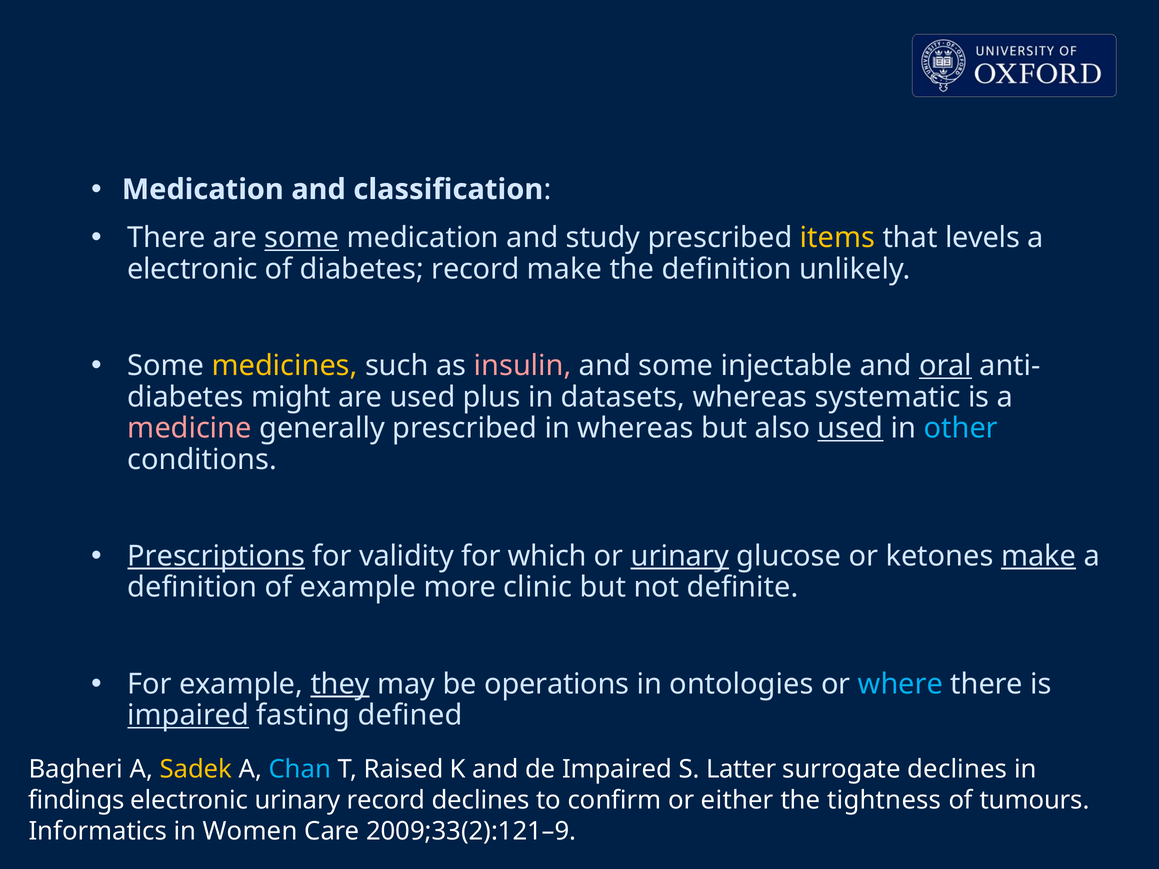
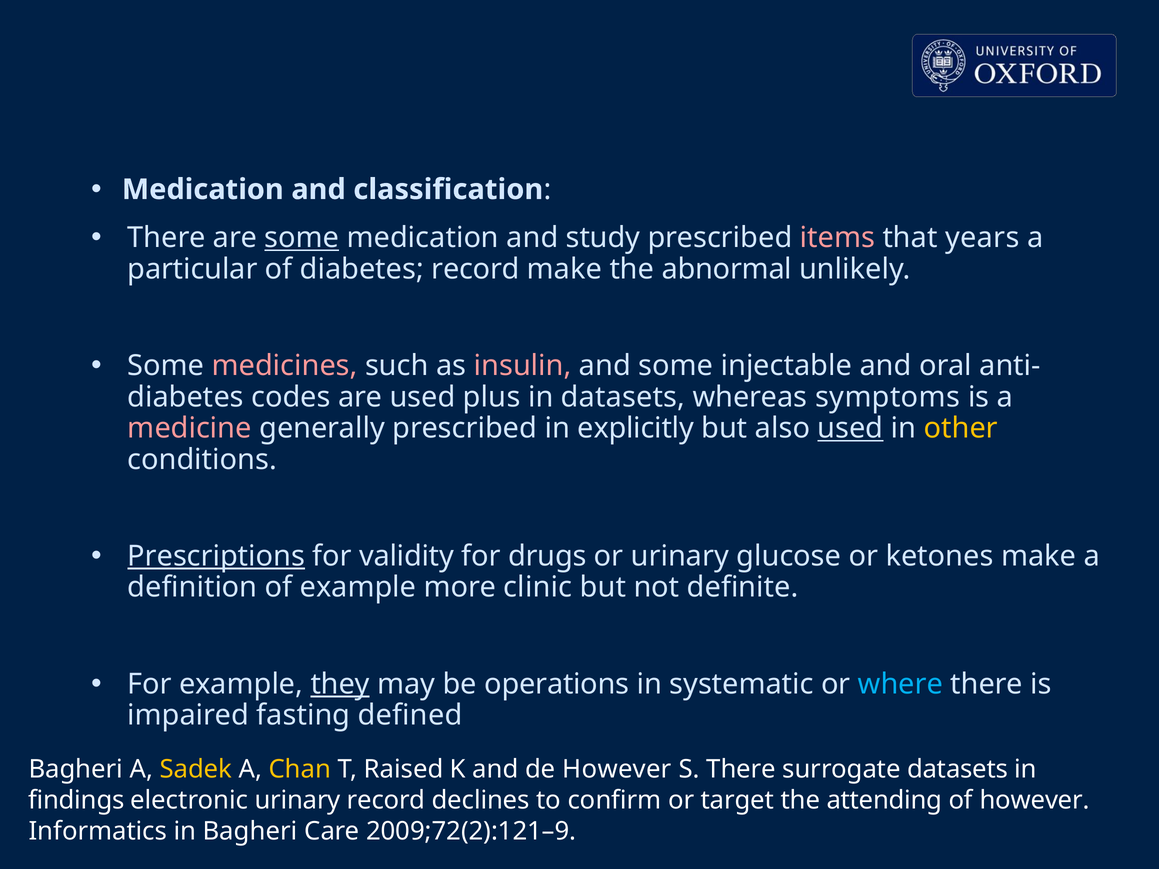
items colour: yellow -> pink (837, 238)
levels: levels -> years (982, 238)
electronic: electronic -> particular (192, 269)
the definition: definition -> abnormal (727, 269)
medicines colour: yellow -> pink (285, 366)
oral underline: present -> none (946, 366)
might: might -> codes (291, 397)
systematic: systematic -> symptoms (888, 397)
in whereas: whereas -> explicitly (636, 428)
other colour: light blue -> yellow (961, 428)
which: which -> drugs (547, 556)
urinary underline: present -> none (680, 556)
make underline: present -> none (1039, 556)
ontologies: ontologies -> systematic (741, 684)
impaired underline: present -> none (188, 715)
Chan colour: light blue -> yellow (300, 769)
de Impaired: Impaired -> However (617, 769)
S Latter: Latter -> There (741, 769)
surrogate declines: declines -> datasets (958, 769)
either: either -> target (737, 800)
tightness: tightness -> attending (884, 800)
of tumours: tumours -> however (1035, 800)
in Women: Women -> Bagheri (250, 831)
2009;33(2):121–9: 2009;33(2):121–9 -> 2009;72(2):121–9 (471, 831)
